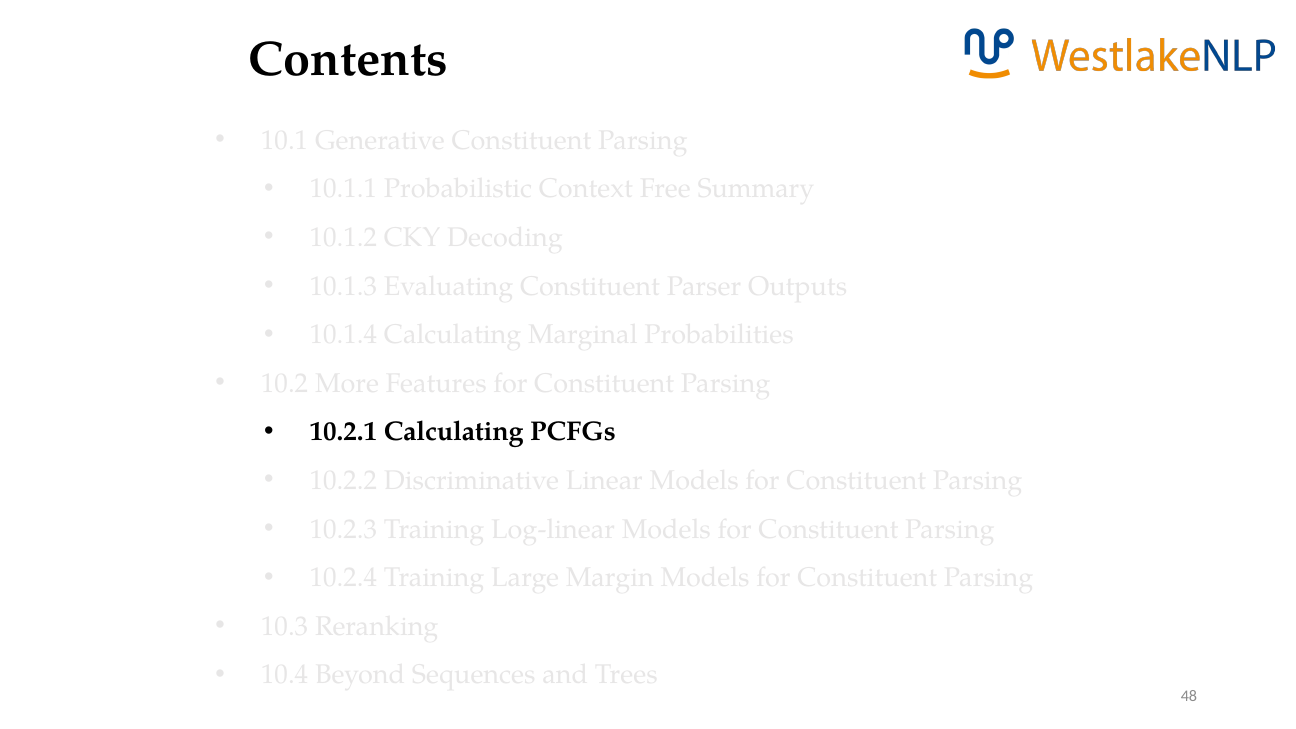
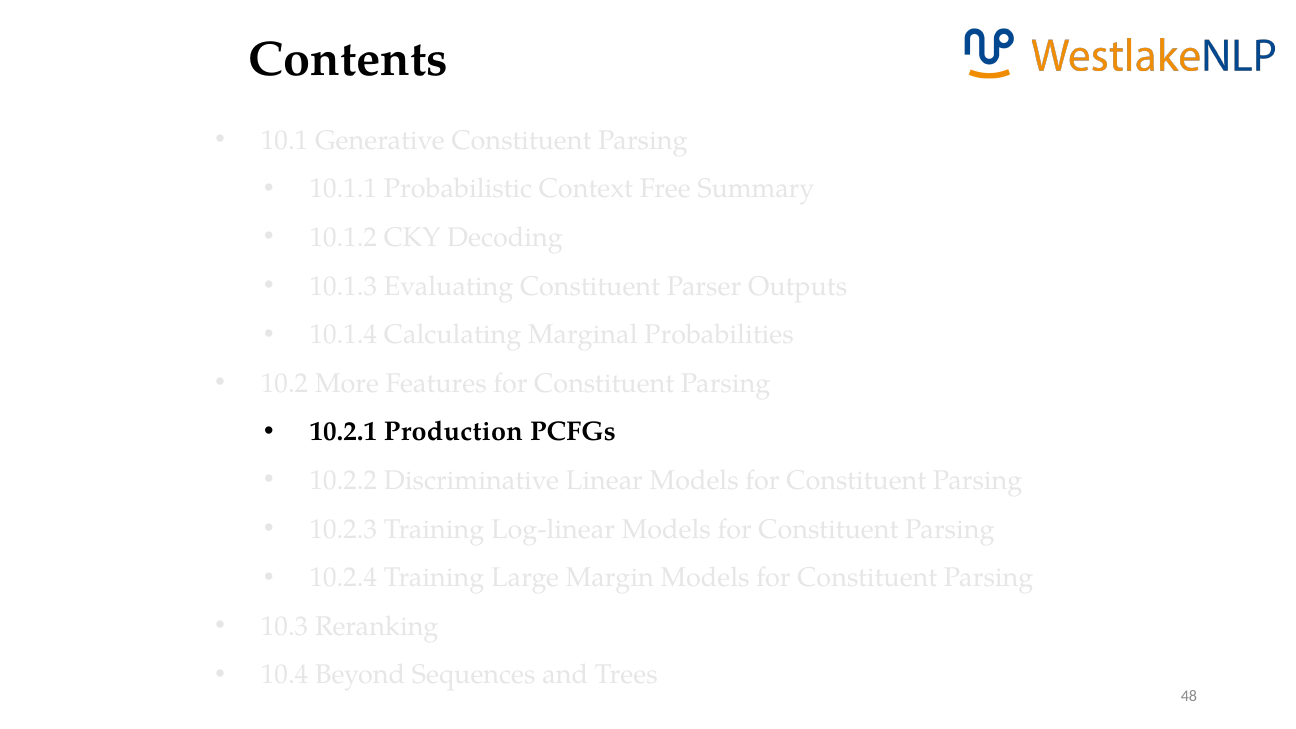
10.2.1 Calculating: Calculating -> Production (453, 432)
